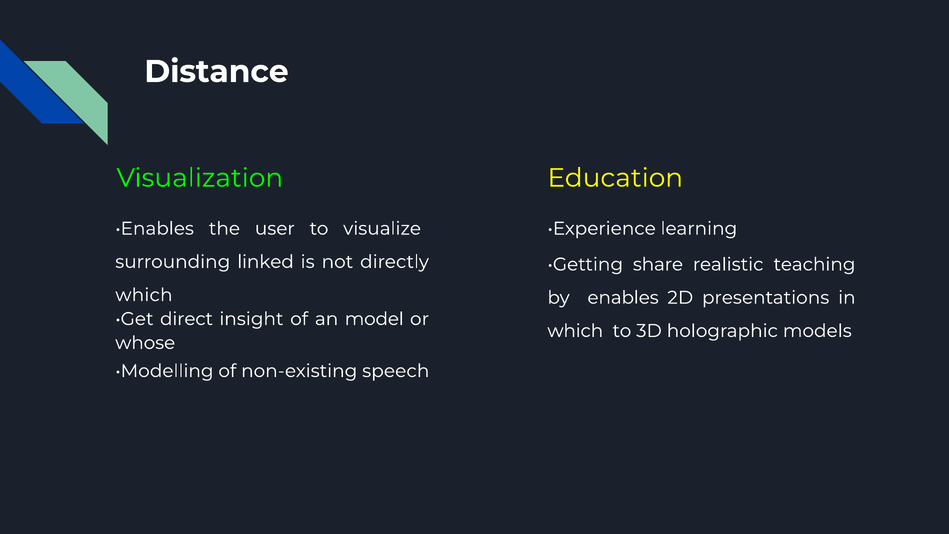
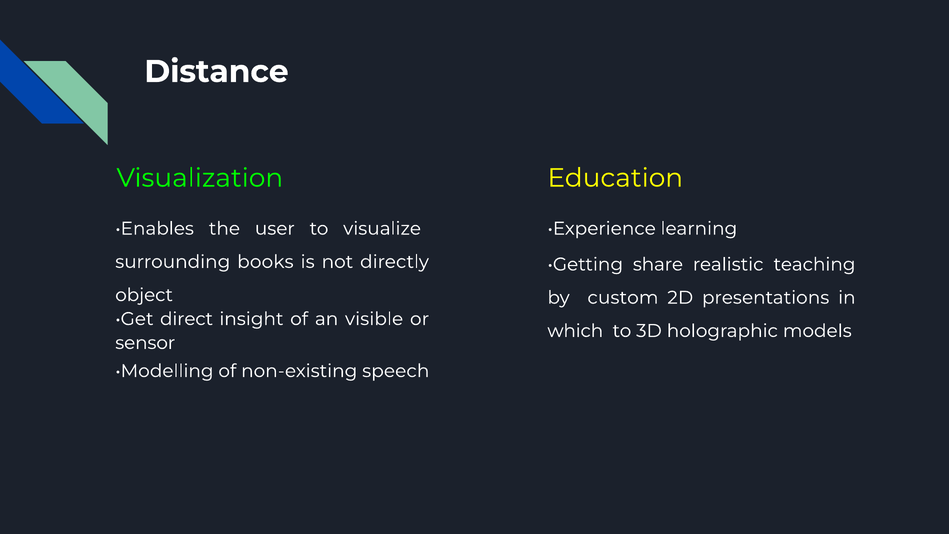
linked: linked -> books (265, 262)
which: which -> object (144, 295)
by enables: enables -> custom (623, 298)
model: model -> visible (374, 319)
whose: whose -> sensor (145, 343)
